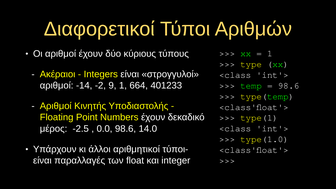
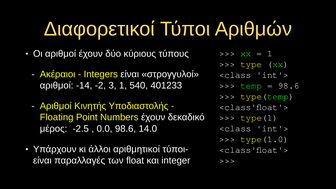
9: 9 -> 3 (112, 86)
664: 664 -> 540 (139, 86)
